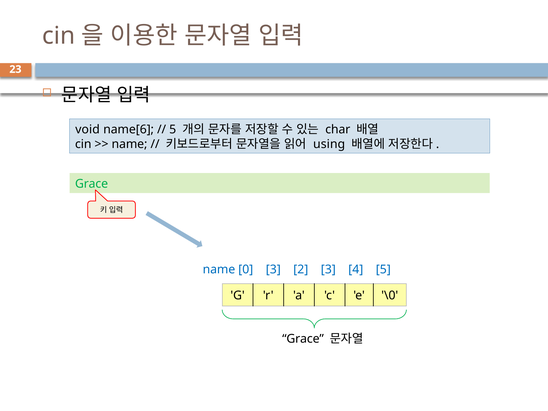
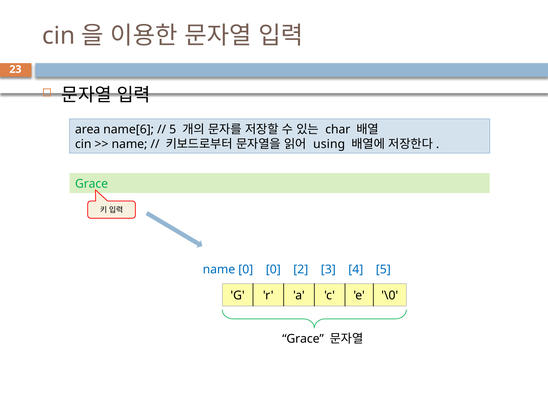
void: void -> area (88, 130)
0 3: 3 -> 0 (273, 269)
